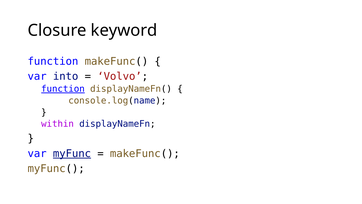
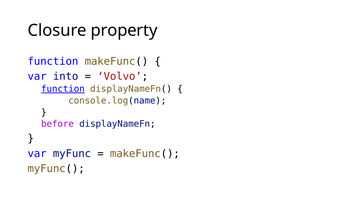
keyword: keyword -> property (124, 30)
within: within -> before (58, 124)
myFunc underline: present -> none (72, 153)
